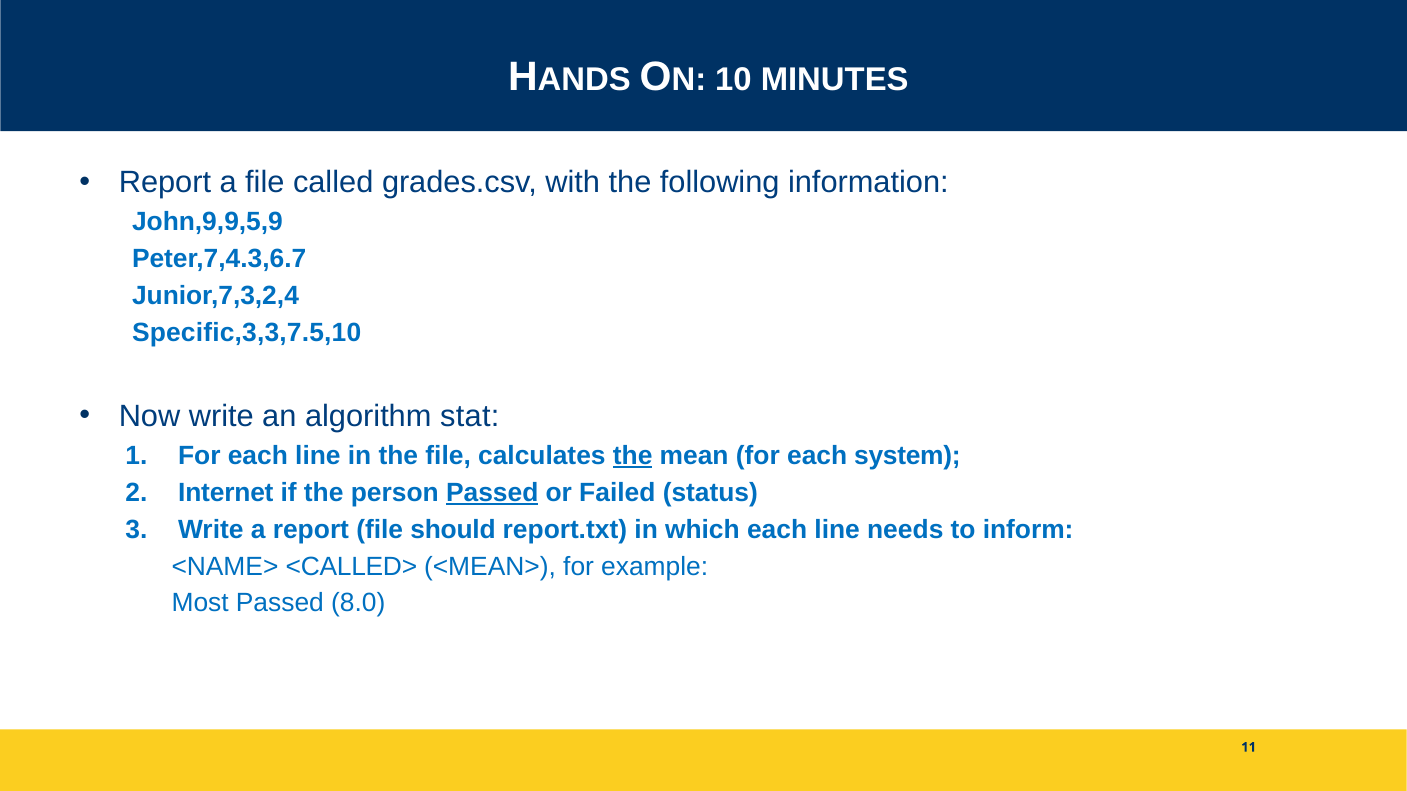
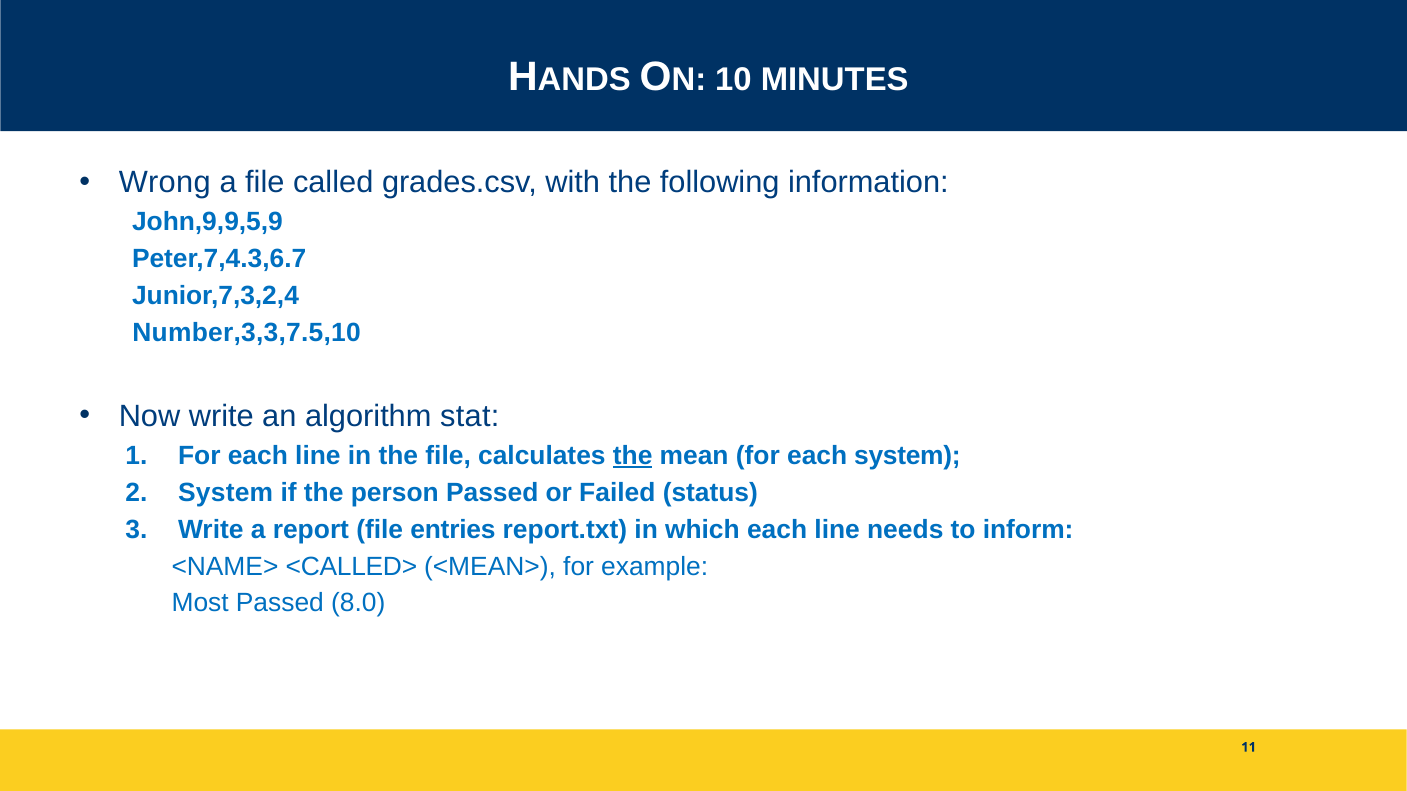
Report: Report -> Wrong (165, 183)
Specific,3,3,7.5,10: Specific,3,3,7.5,10 -> Number,3,3,7.5,10 (247, 333)
Internet: Internet -> System (226, 493)
Passed underline: present -> none (492, 493)
should: should -> entries (453, 530)
